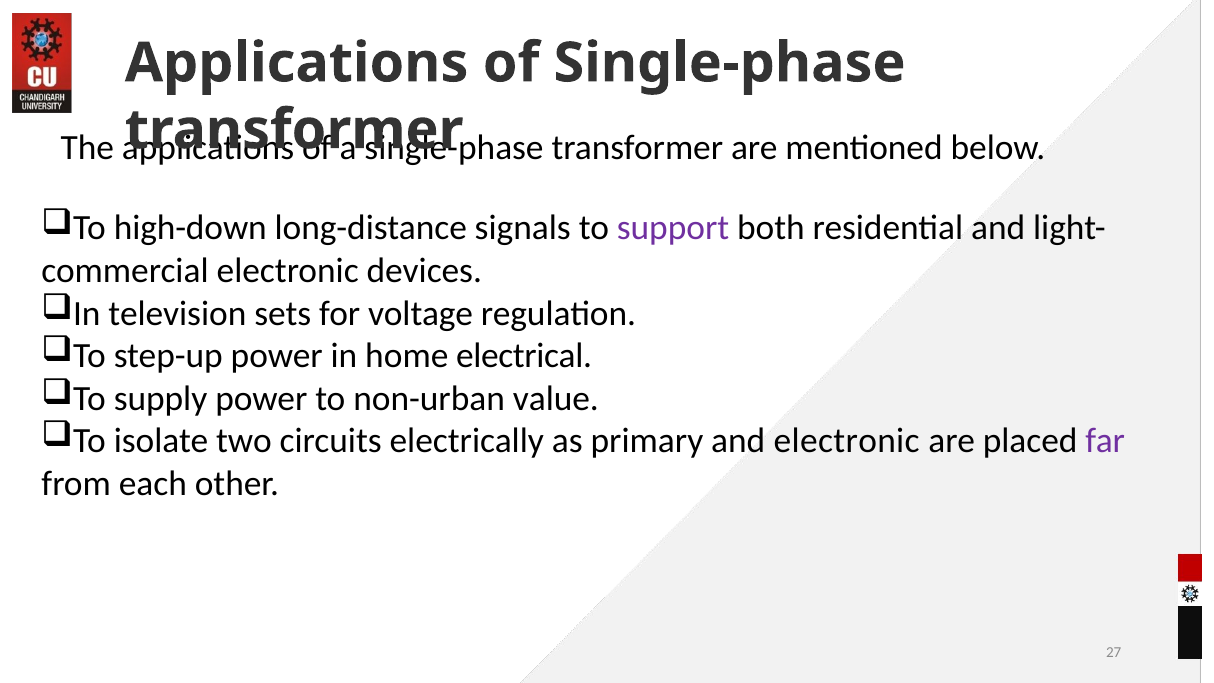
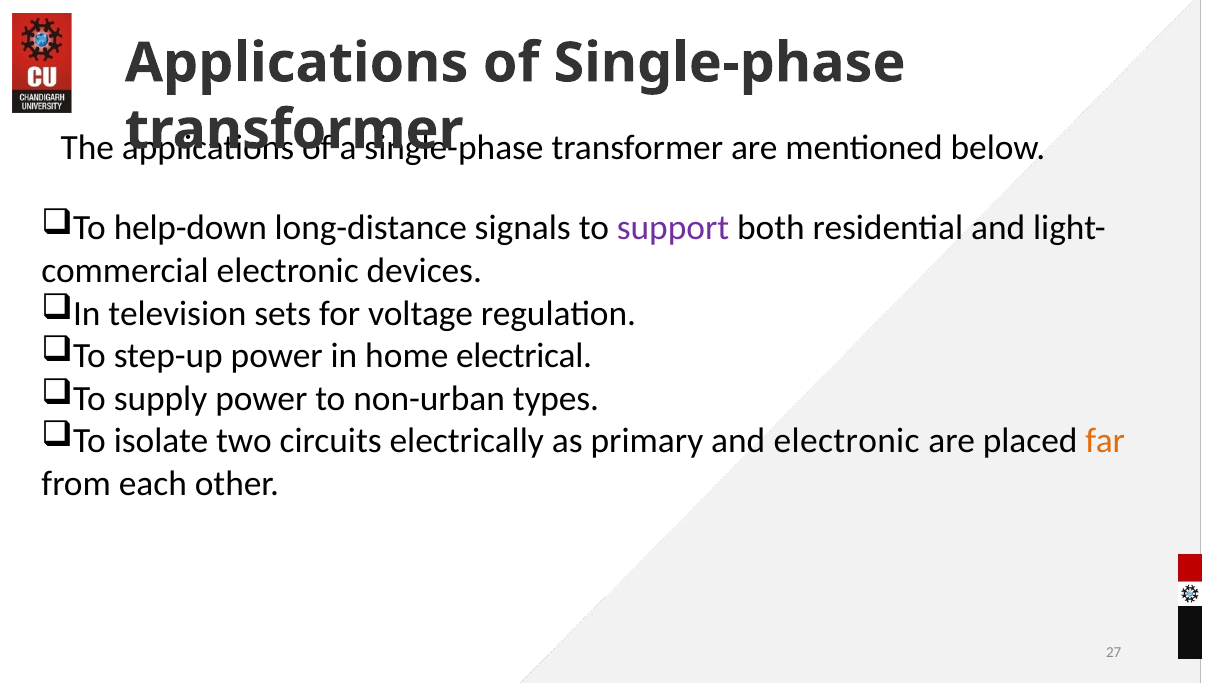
high-down: high-down -> help-down (190, 228)
value: value -> types (556, 398)
far colour: purple -> orange (1105, 441)
